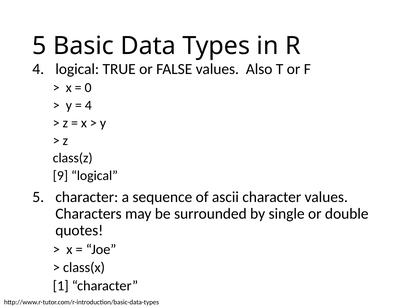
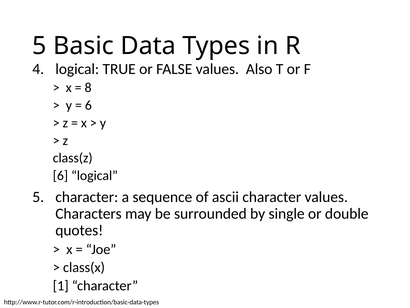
0: 0 -> 8 (88, 87)
4: 4 -> 6 (88, 105)
9: 9 -> 6 (60, 175)
